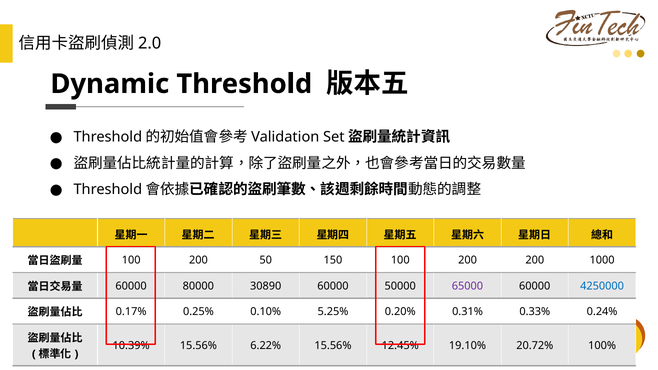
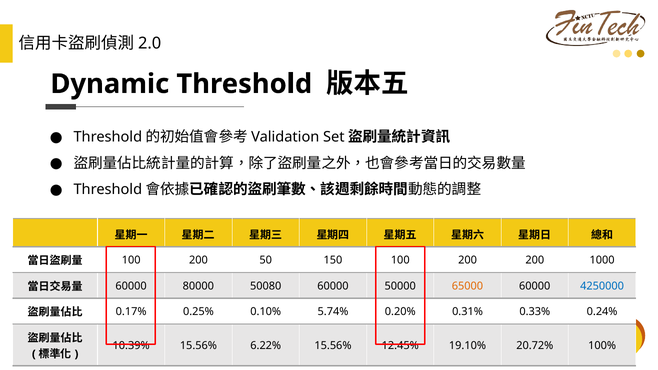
30890: 30890 -> 50080 (266, 286)
65000 colour: purple -> orange (467, 286)
5.25%: 5.25% -> 5.74% (333, 312)
